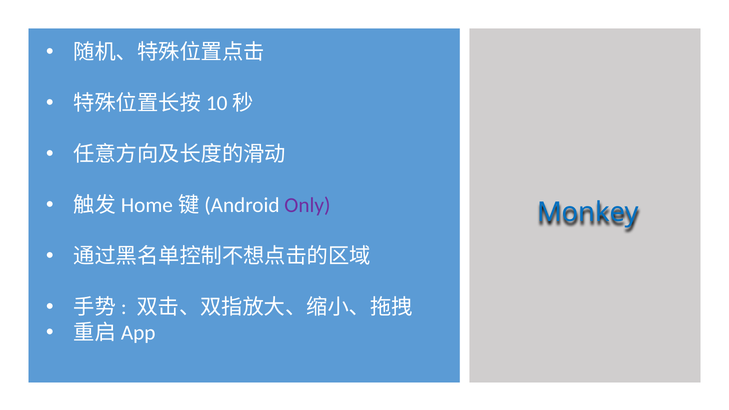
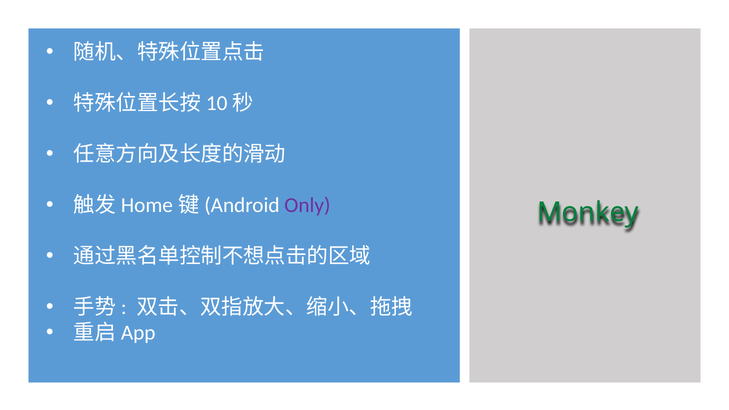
Monkey colour: blue -> green (588, 212)
